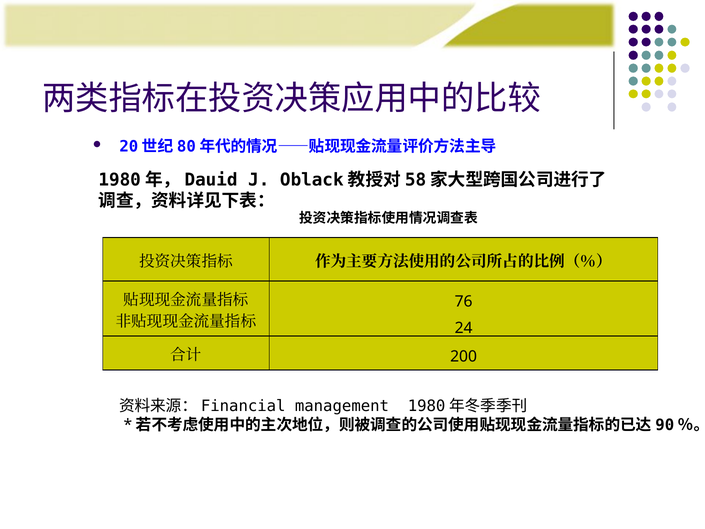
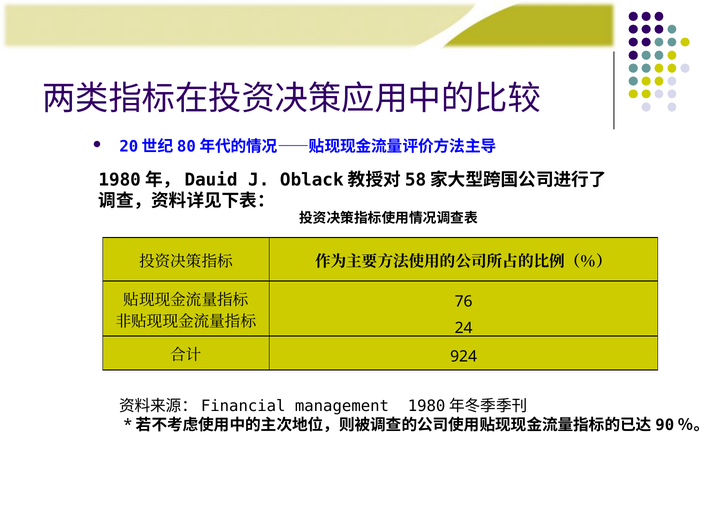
200: 200 -> 924 (464, 356)
